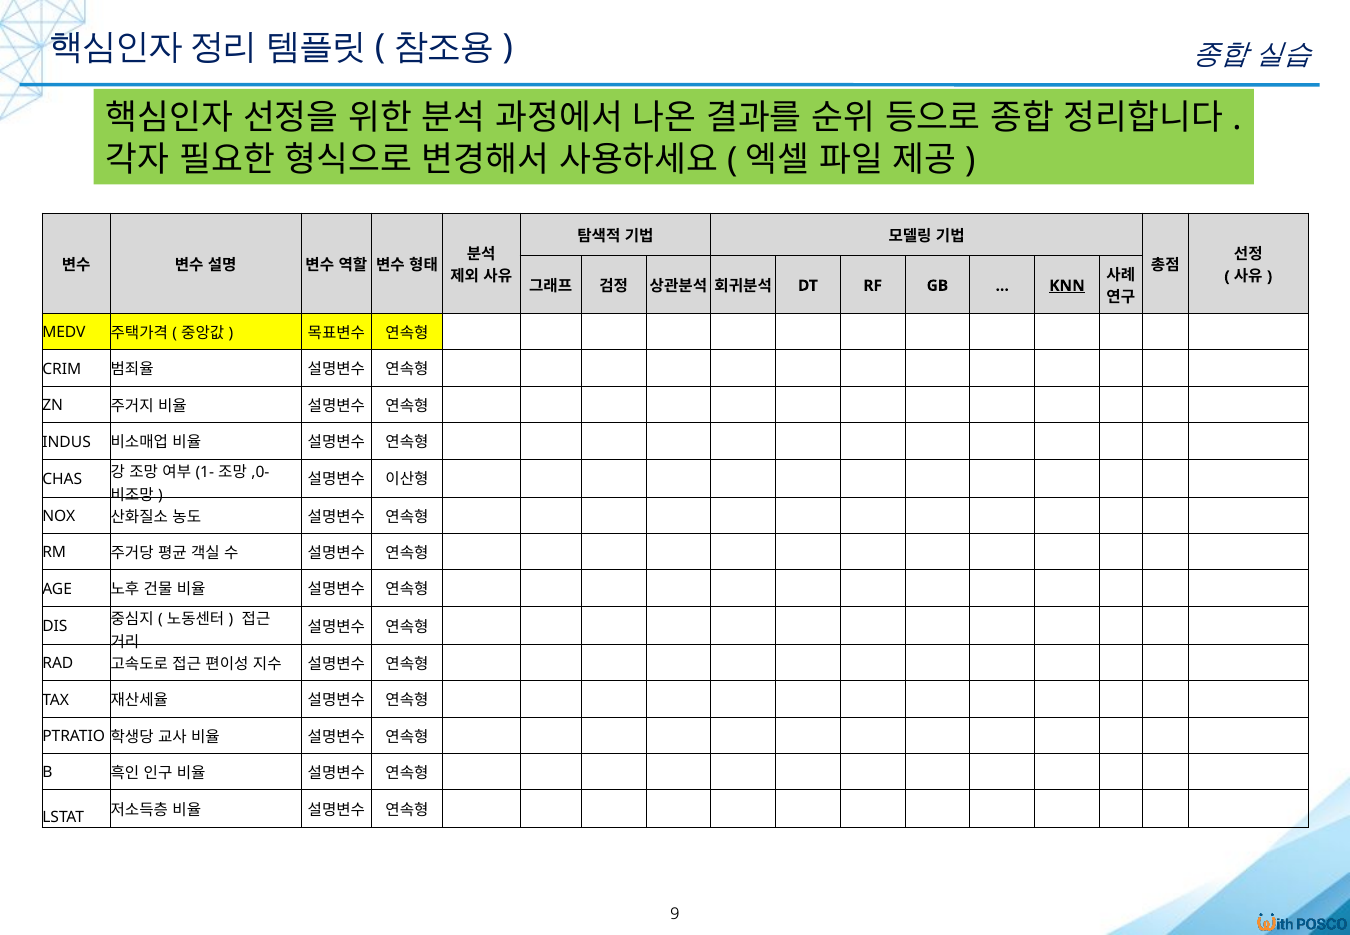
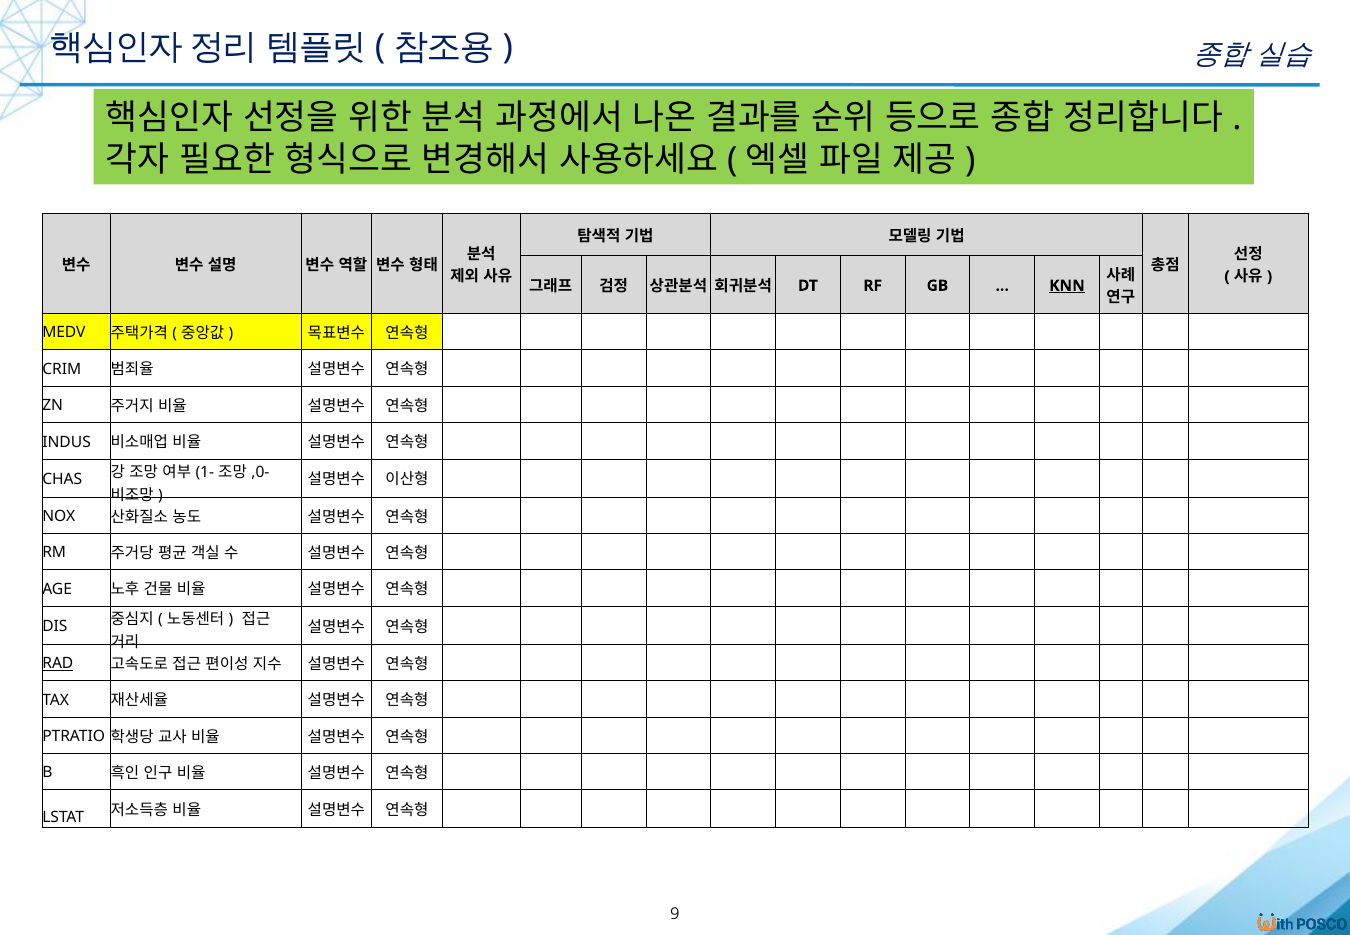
RAD underline: none -> present (58, 663)
